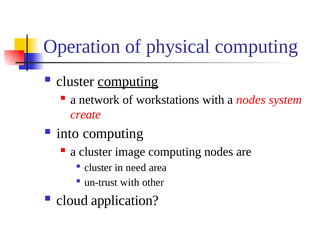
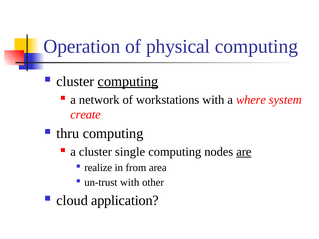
a nodes: nodes -> where (251, 100)
into: into -> thru (68, 134)
image: image -> single (130, 152)
are underline: none -> present (244, 152)
cluster: cluster -> realize (98, 168)
need: need -> from (136, 168)
